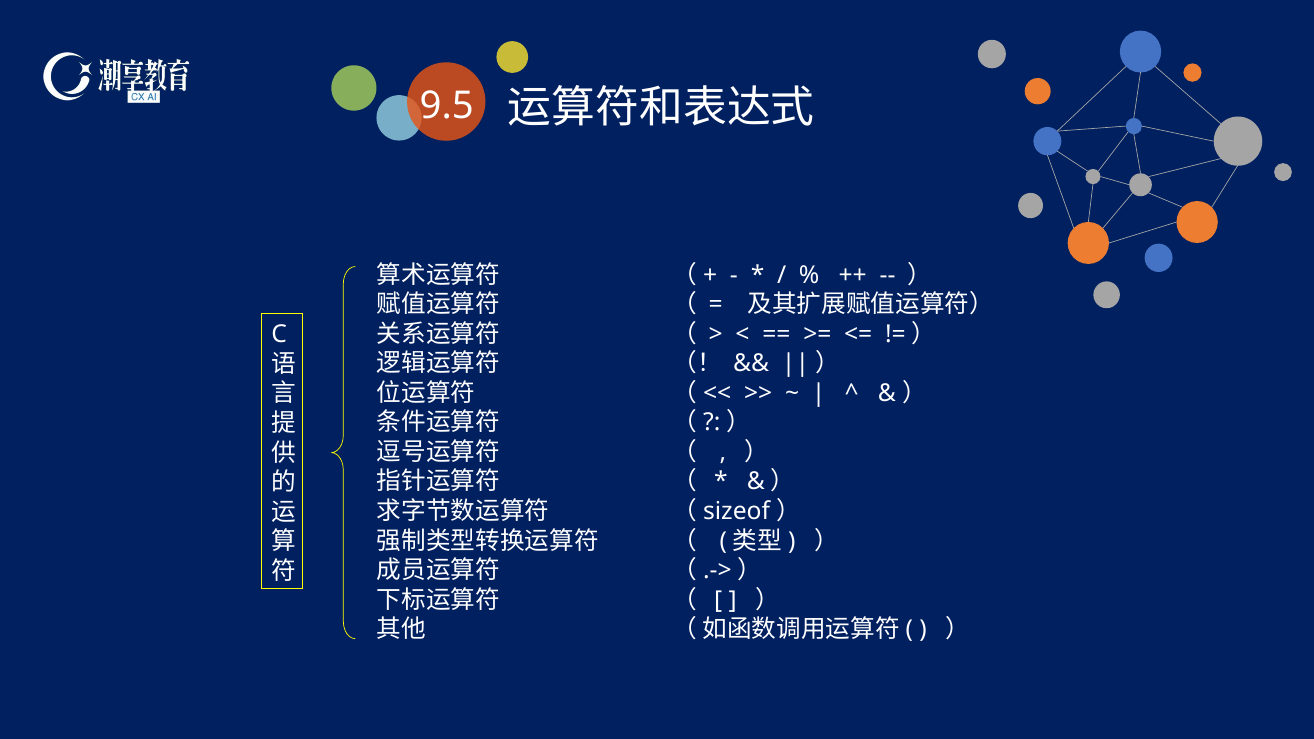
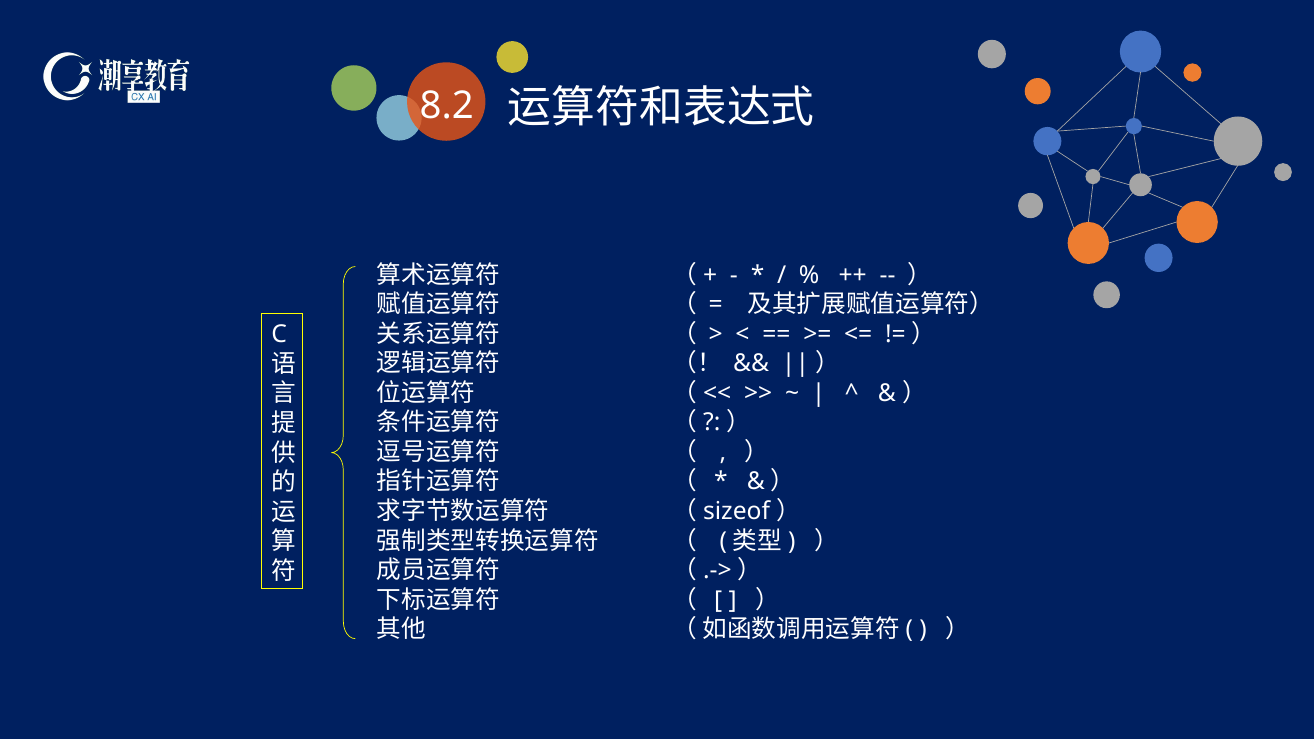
9.5: 9.5 -> 8.2 (447, 106)
